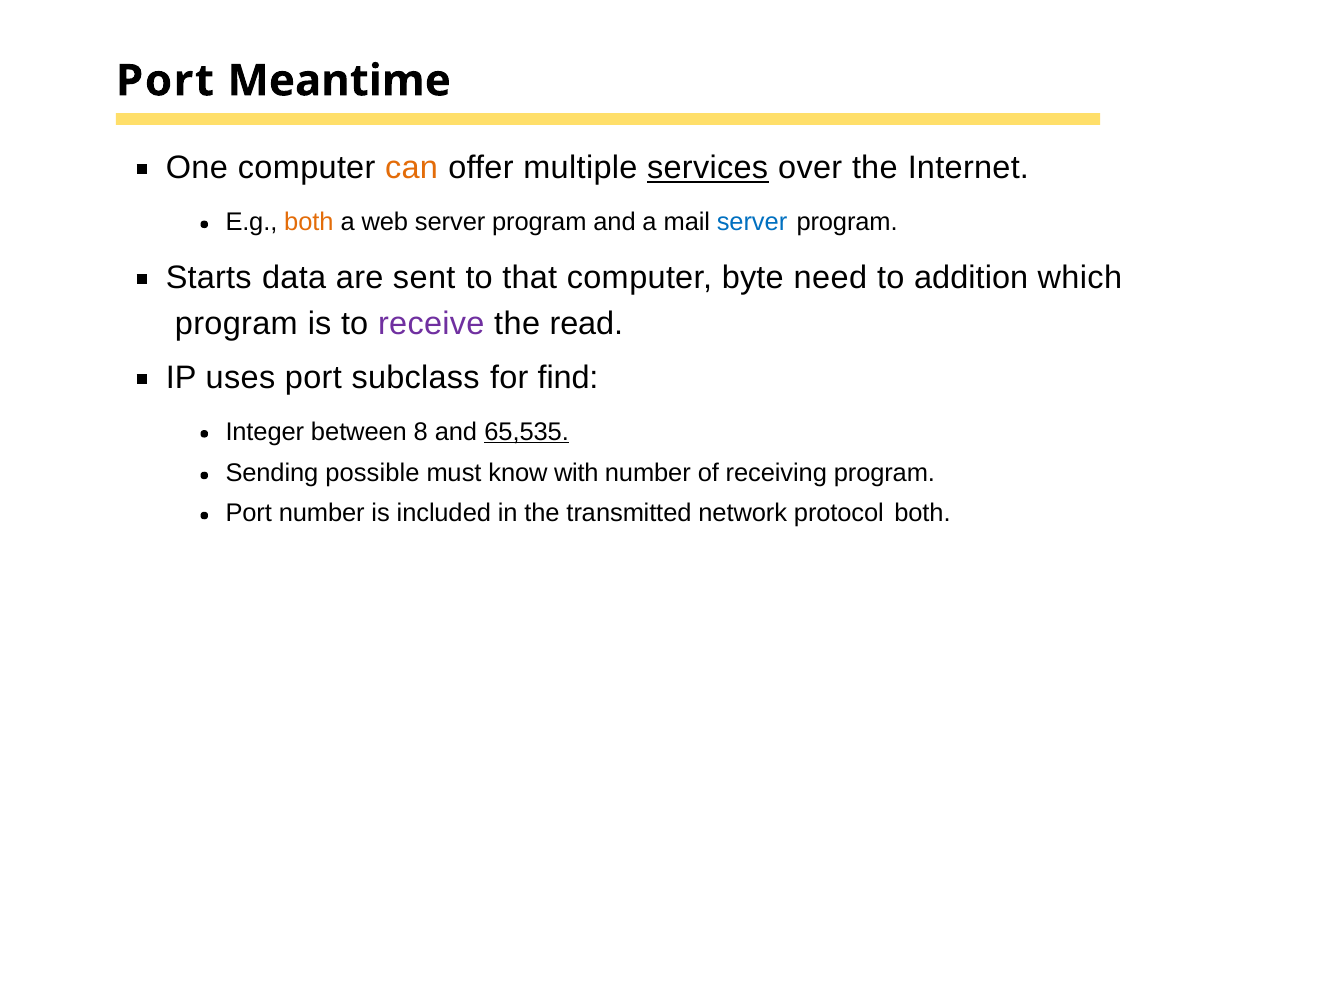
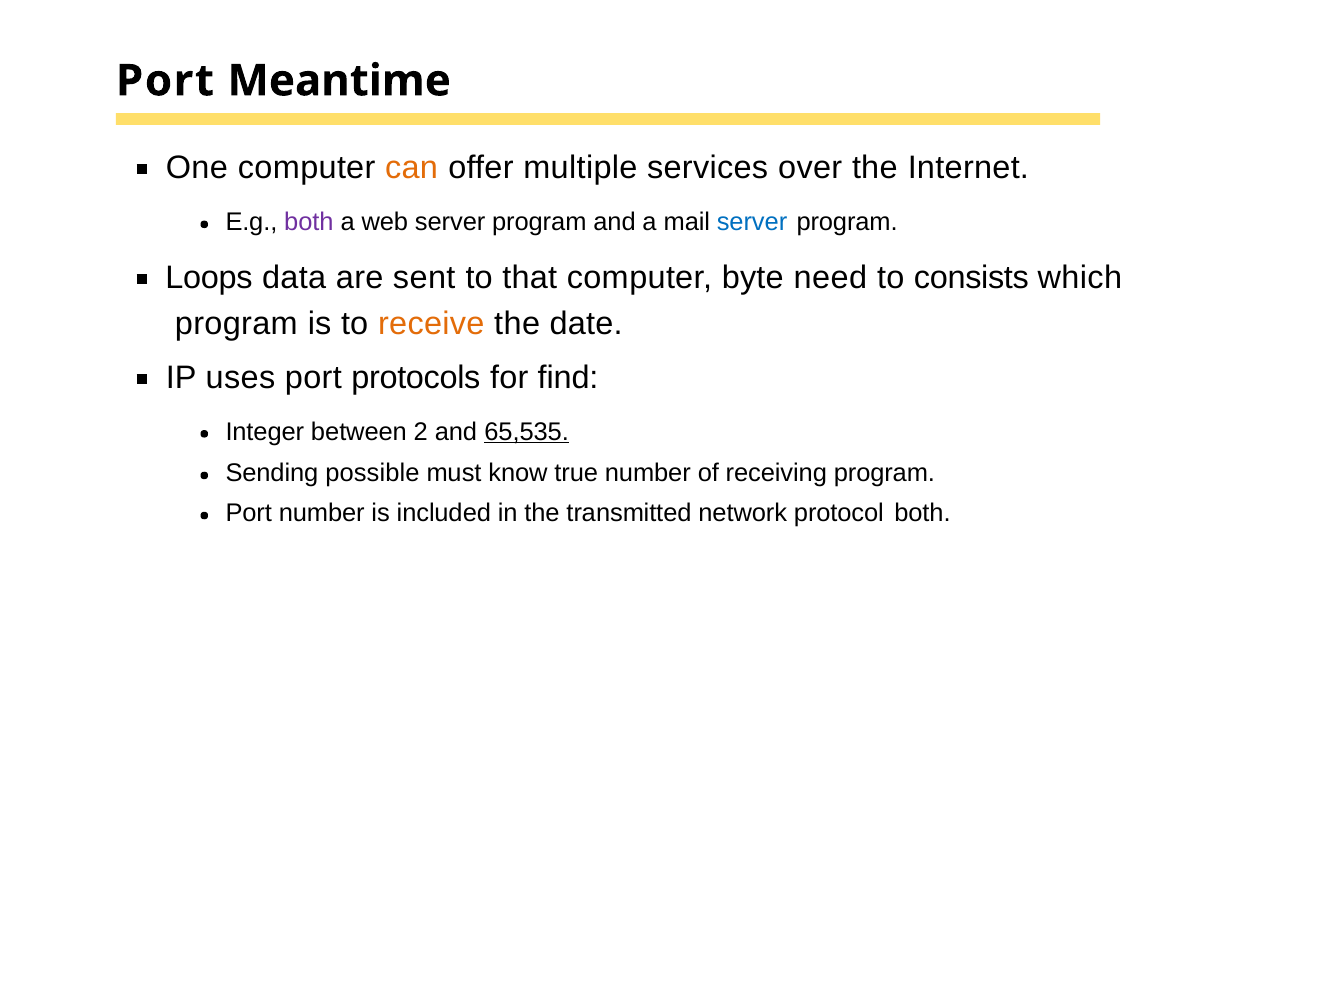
services underline: present -> none (708, 168)
both colour: orange -> purple (309, 222)
Starts: Starts -> Loops (209, 278)
addition: addition -> consists (971, 278)
receive colour: purple -> orange (431, 324)
read: read -> date (586, 324)
subclass: subclass -> protocols (416, 377)
8: 8 -> 2 (421, 431)
with: with -> true (576, 473)
